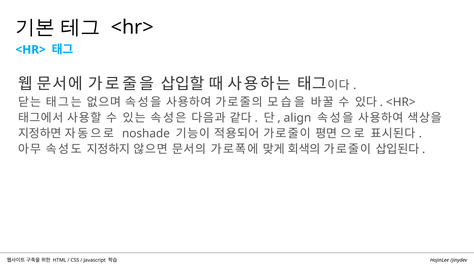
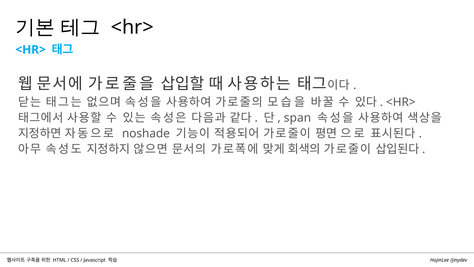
align: align -> span (297, 118)
